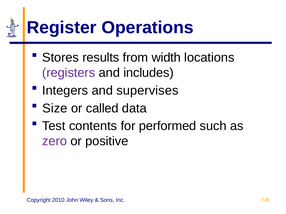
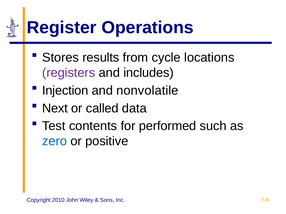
width: width -> cycle (166, 58)
Integers: Integers -> Injection (65, 91)
supervises: supervises -> nonvolatile (147, 91)
Size: Size -> Next (55, 108)
zero colour: purple -> blue (55, 142)
